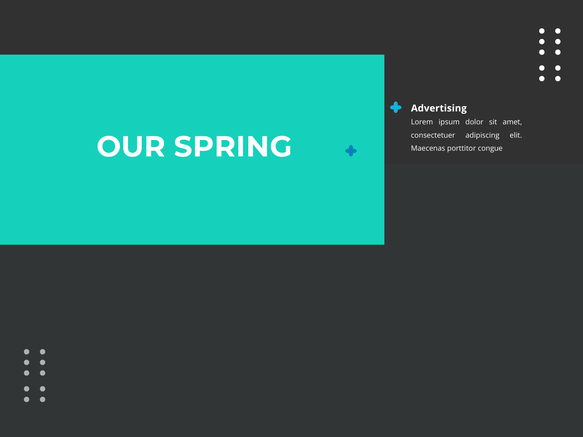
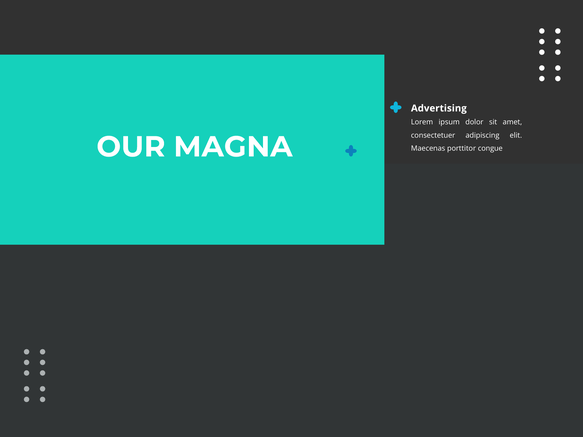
SPRING: SPRING -> MAGNA (233, 147)
